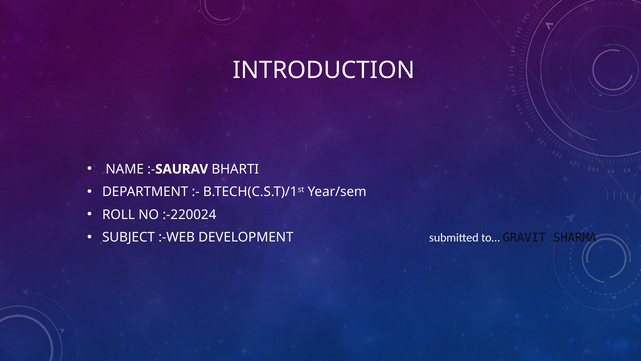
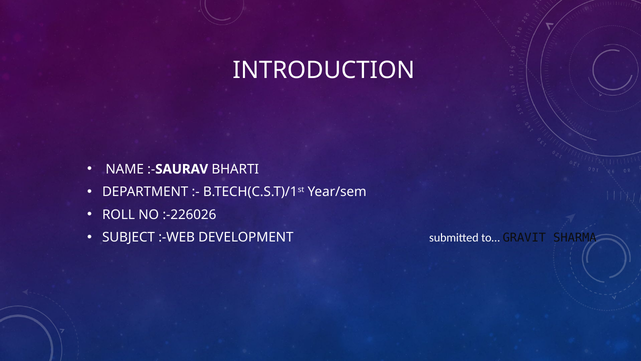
:-220024: :-220024 -> :-226026 (189, 214)
